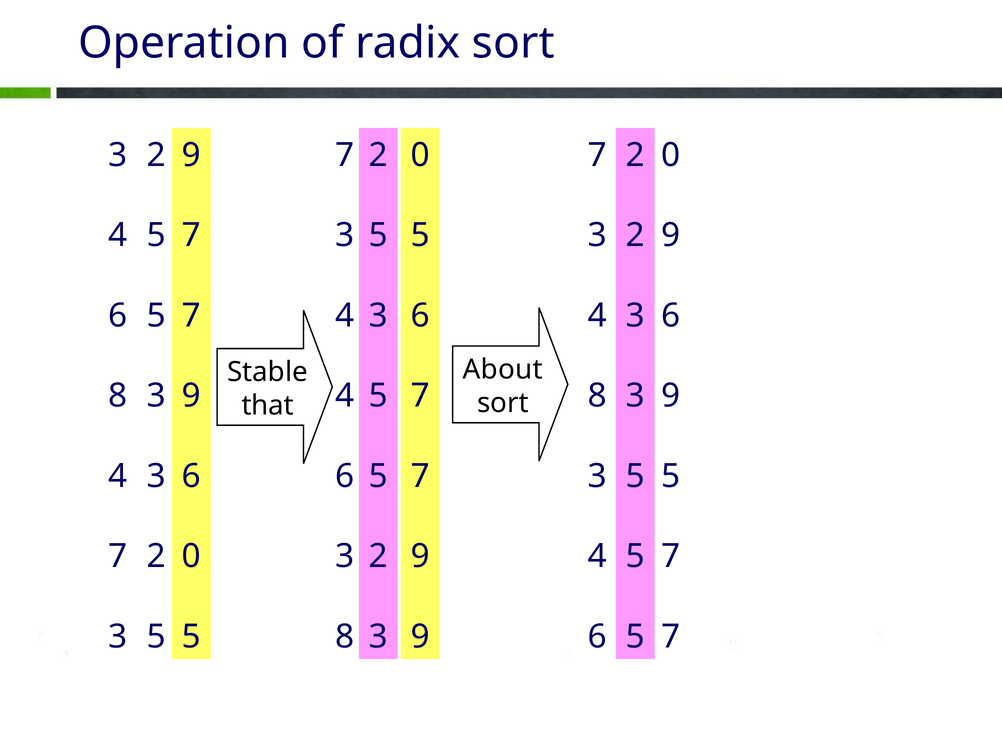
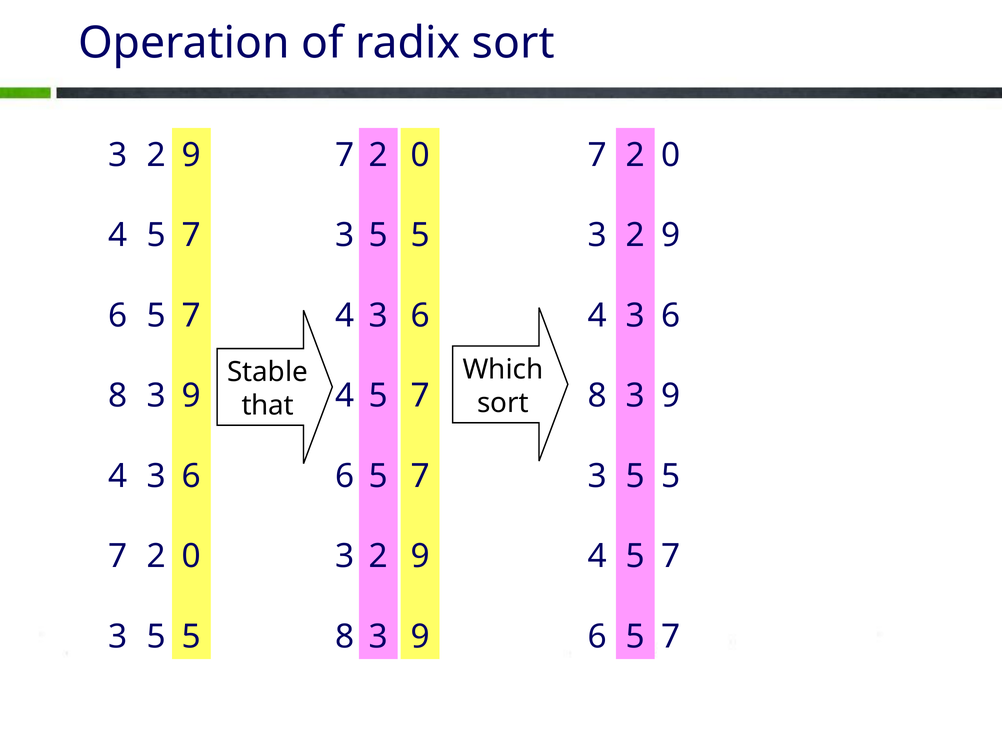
About: About -> Which (503, 369)
